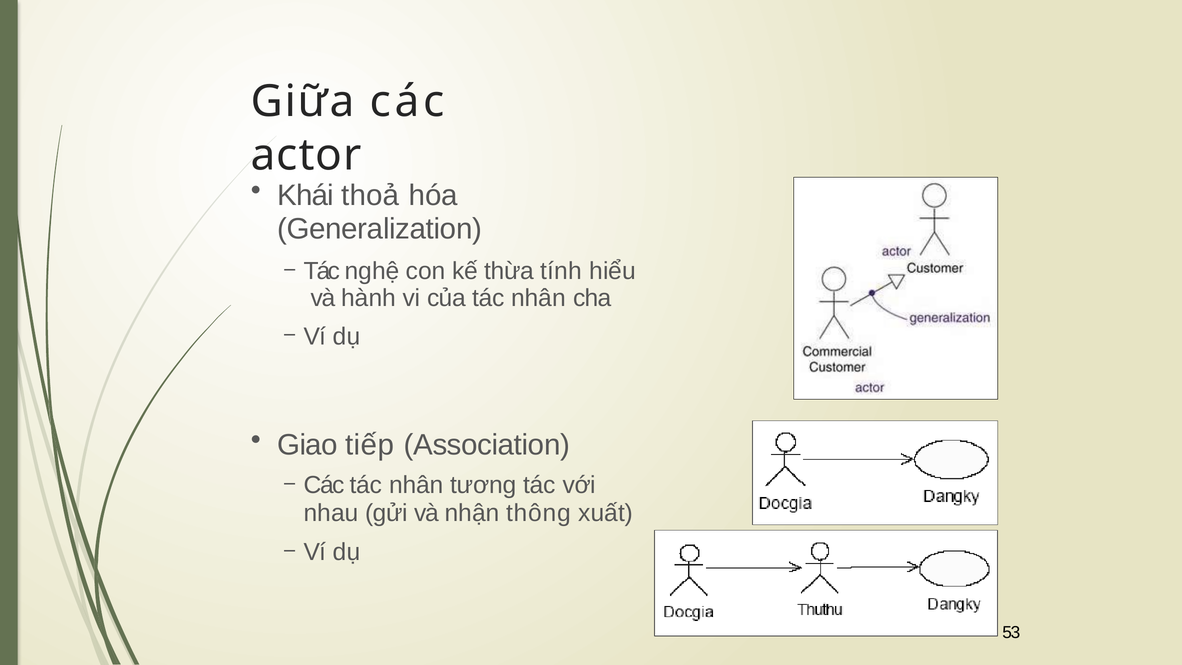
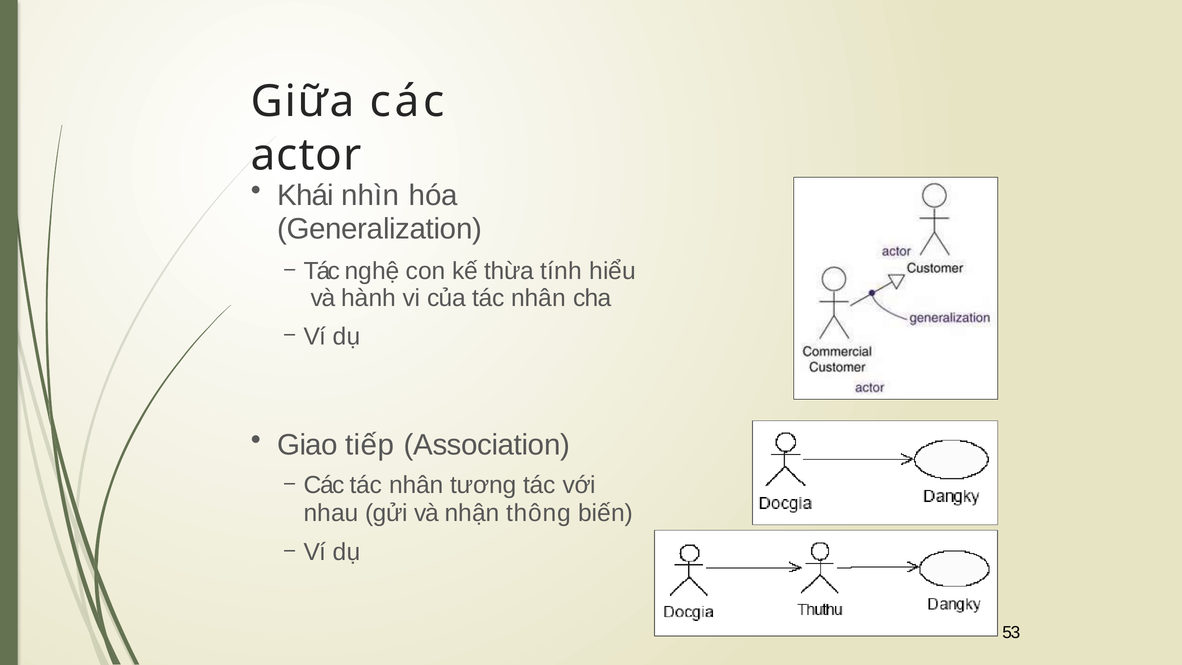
thoả: thoả -> nhìn (370, 195)
xuất: xuất -> biến (606, 513)
